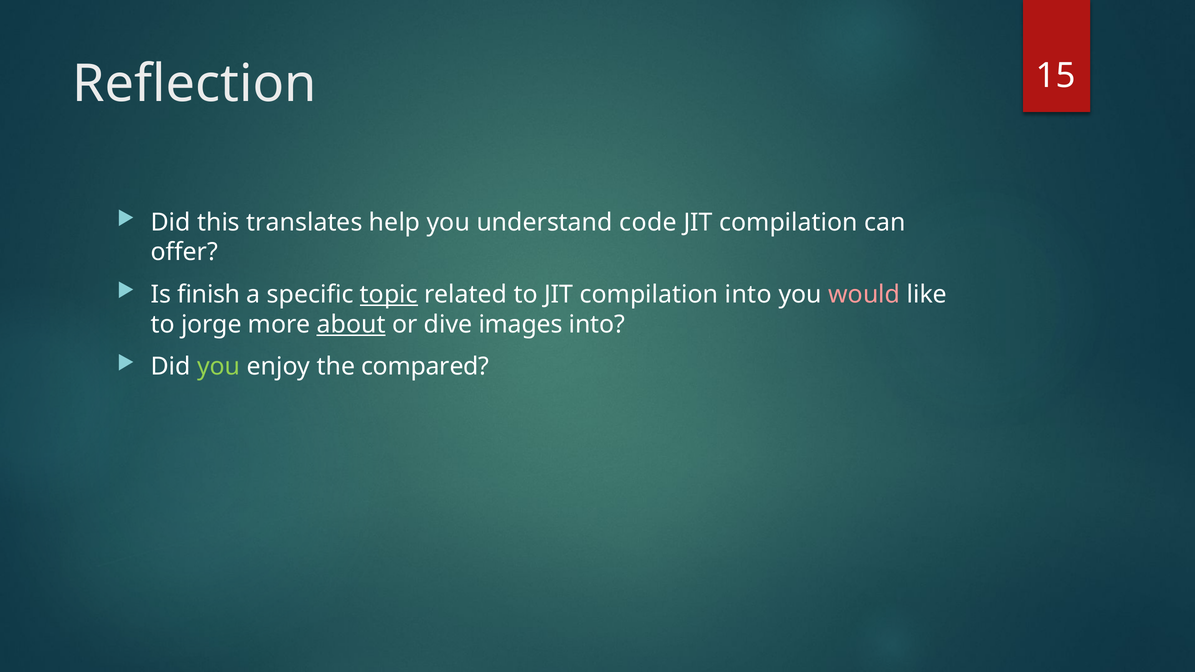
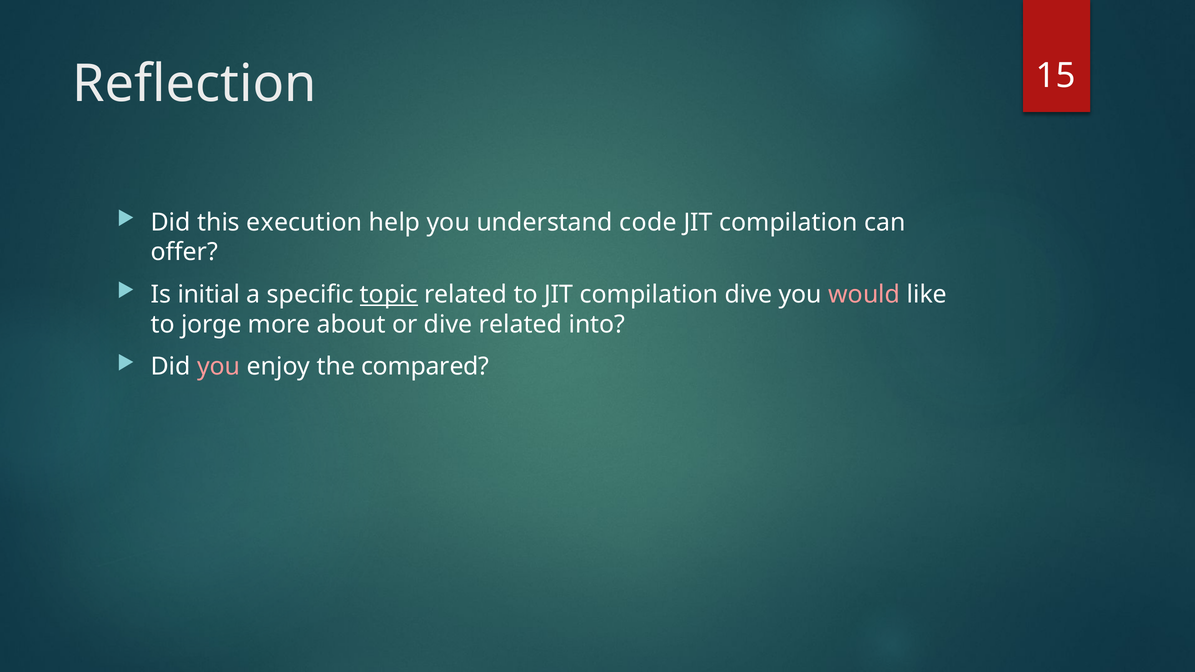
translates: translates -> execution (304, 222)
finish: finish -> initial (209, 295)
compilation into: into -> dive (749, 295)
about underline: present -> none (351, 325)
dive images: images -> related (520, 325)
you colour: light green -> pink (219, 367)
